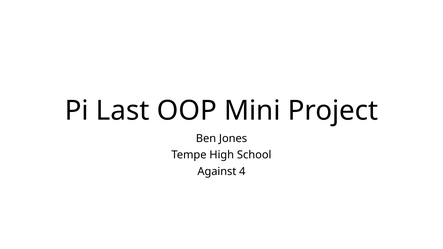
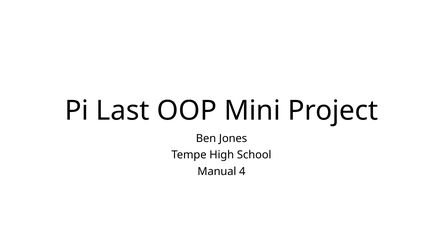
Against: Against -> Manual (217, 172)
